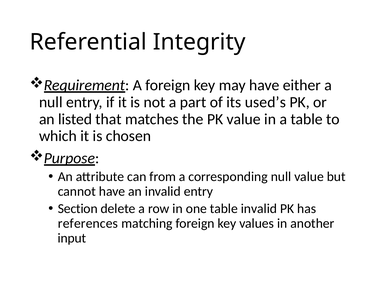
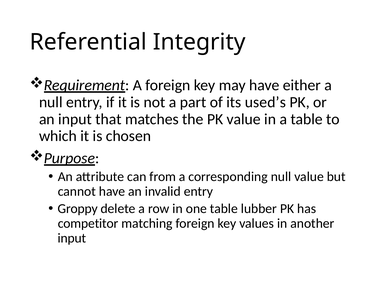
an listed: listed -> input (75, 119)
Section: Section -> Groppy (78, 209)
table invalid: invalid -> lubber (259, 209)
references: references -> competitor (88, 223)
